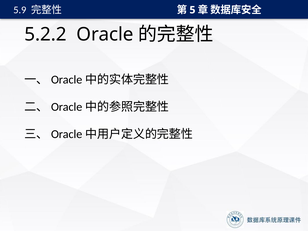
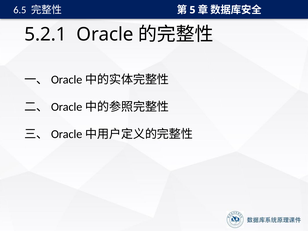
5.9: 5.9 -> 6.5 (20, 10)
5.2.2: 5.2.2 -> 5.2.1 (45, 34)
